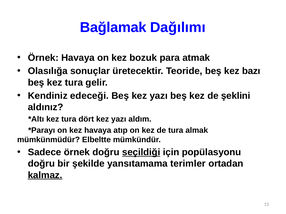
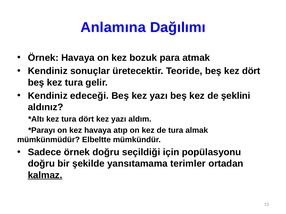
Bağlamak: Bağlamak -> Anlamına (113, 27)
Olasılığa: Olasılığa -> Kendiniz (48, 71)
kez bazı: bazı -> dört (251, 71)
seçildiği underline: present -> none (141, 153)
